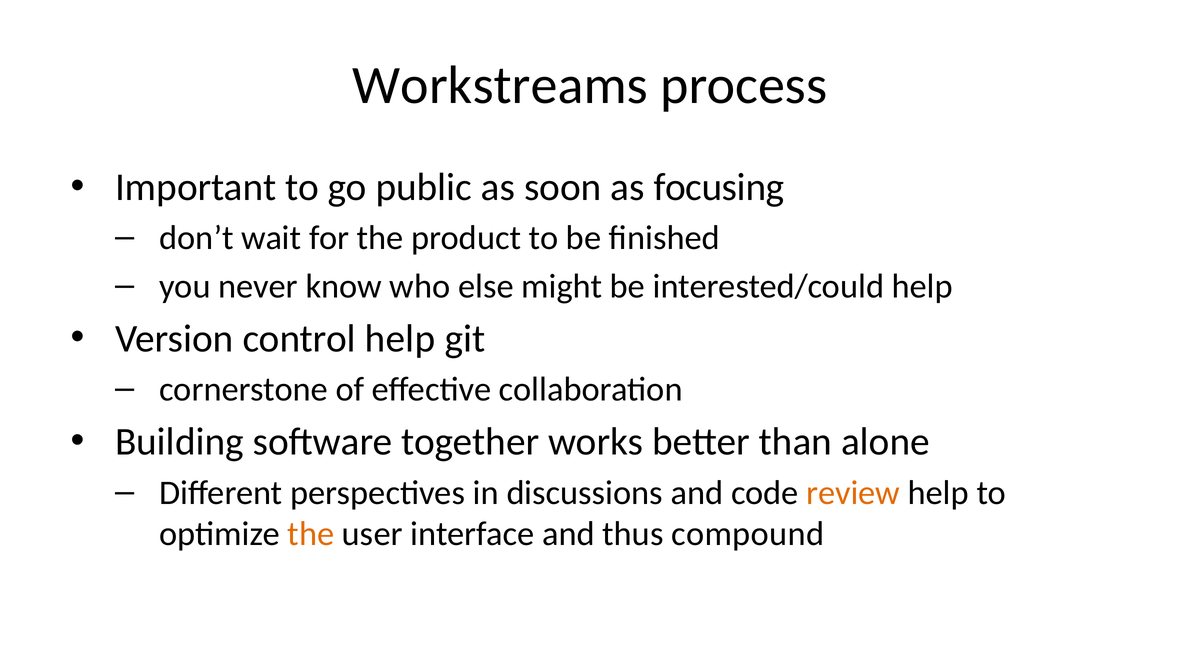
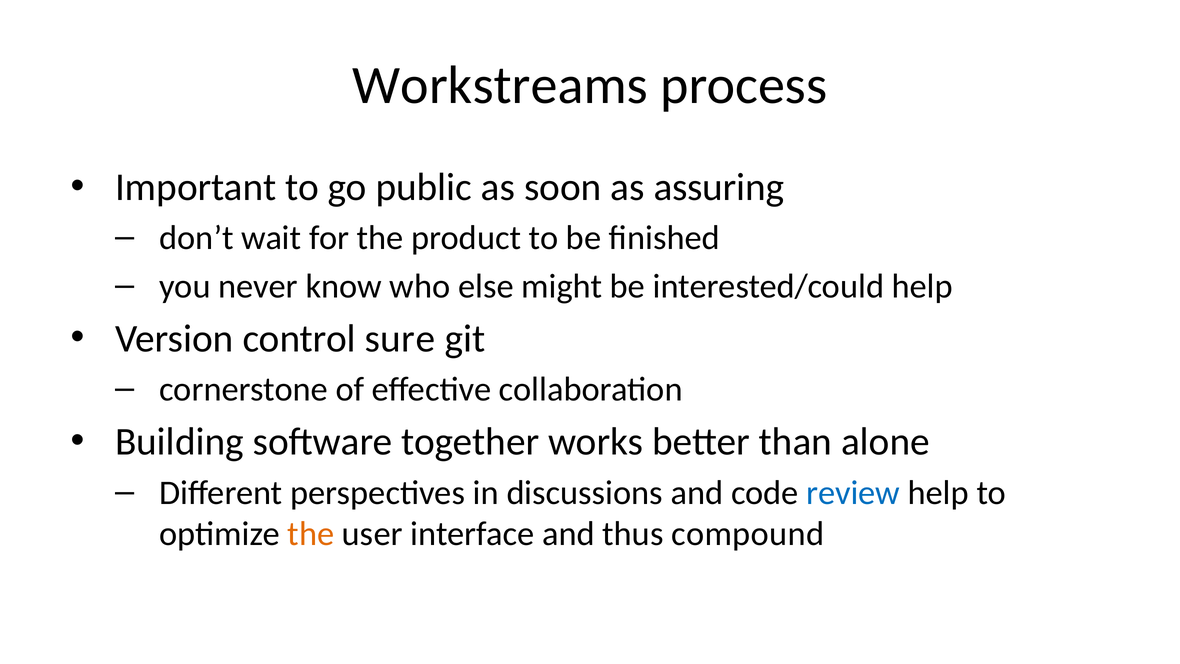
focusing: focusing -> assuring (719, 187)
control help: help -> sure (400, 339)
review colour: orange -> blue (853, 493)
